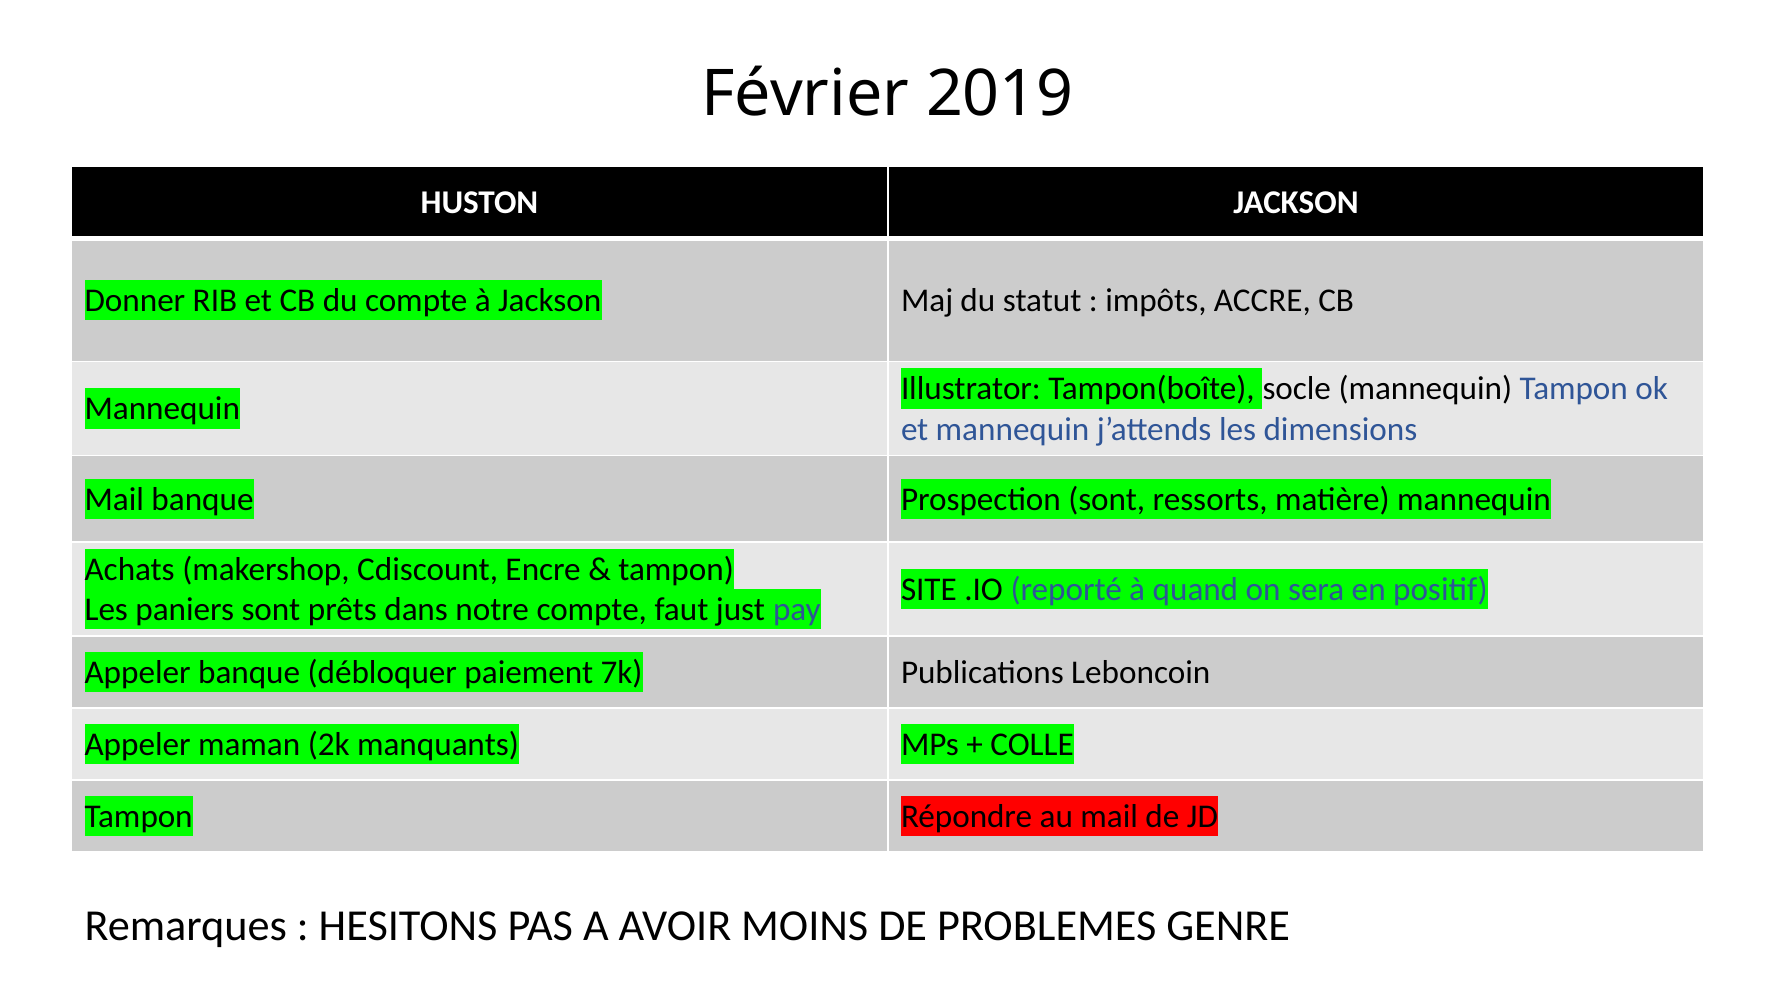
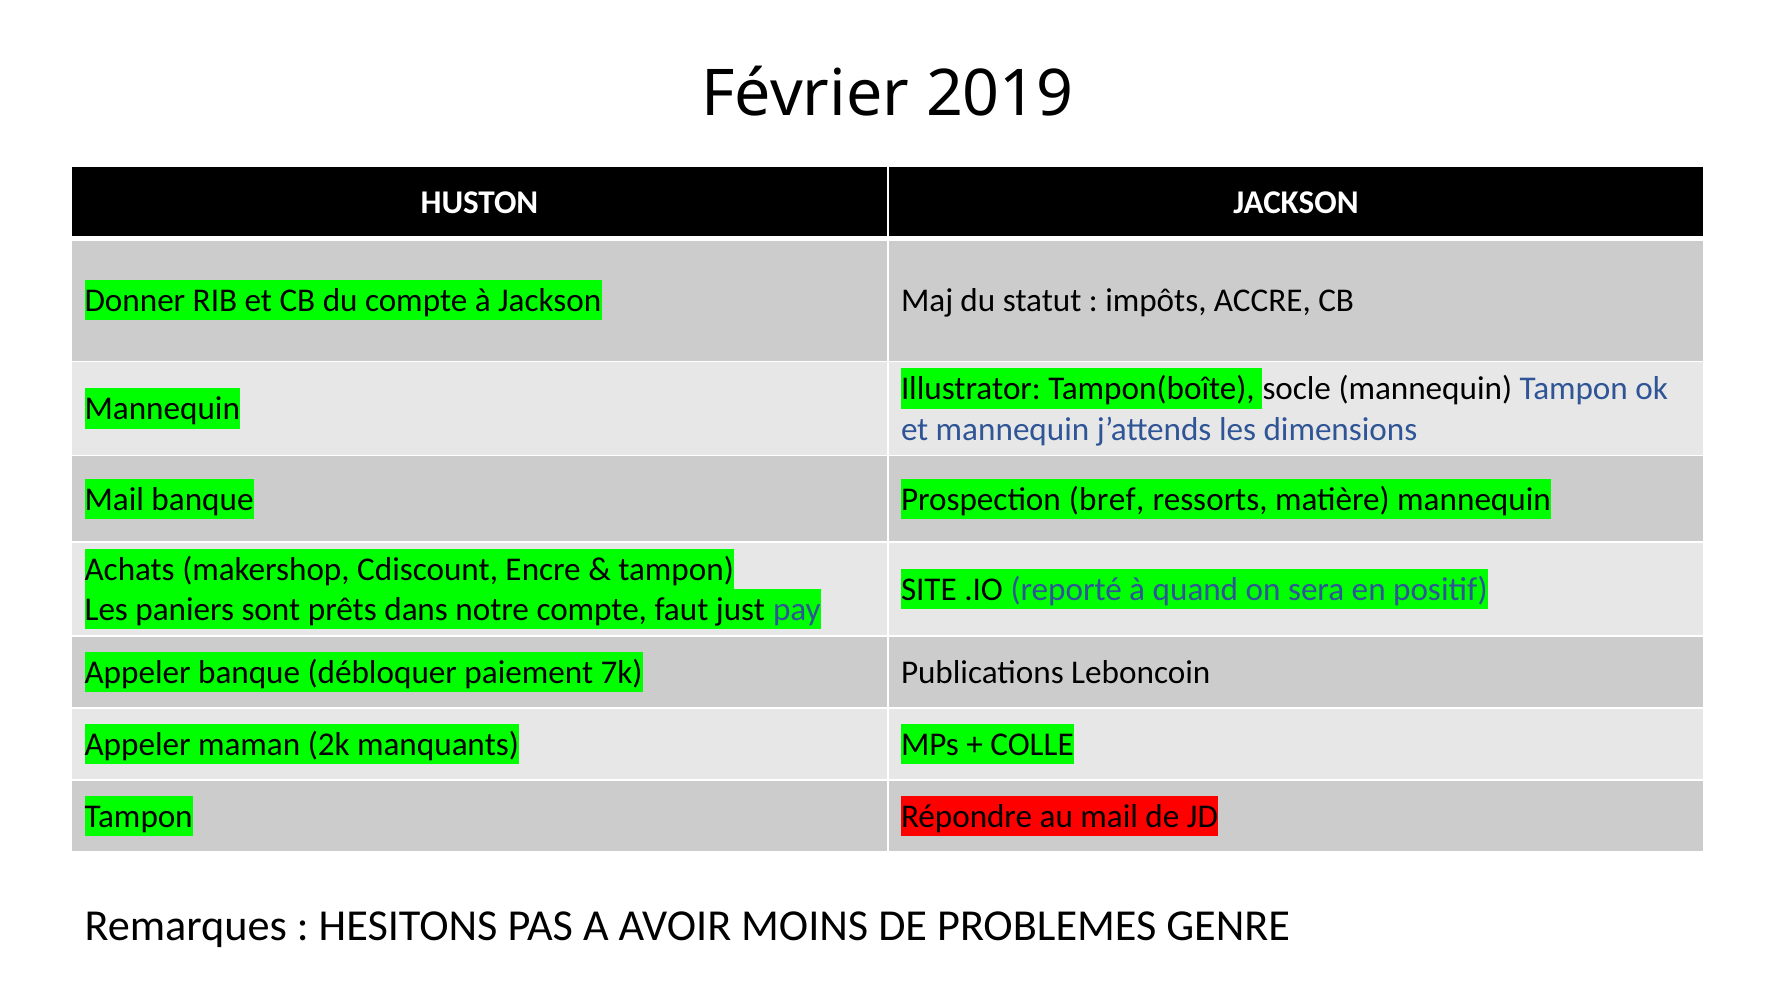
Prospection sont: sont -> bref (1107, 499)
